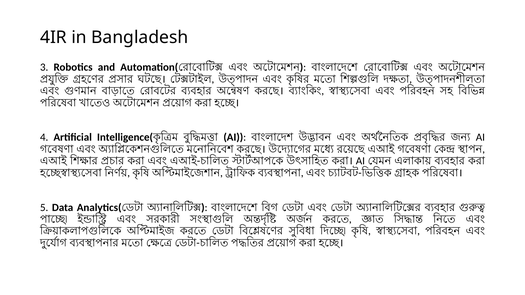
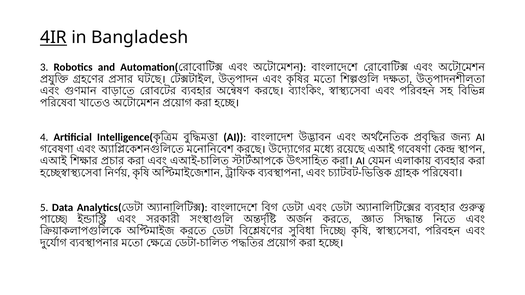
4IR underline: none -> present (53, 38)
